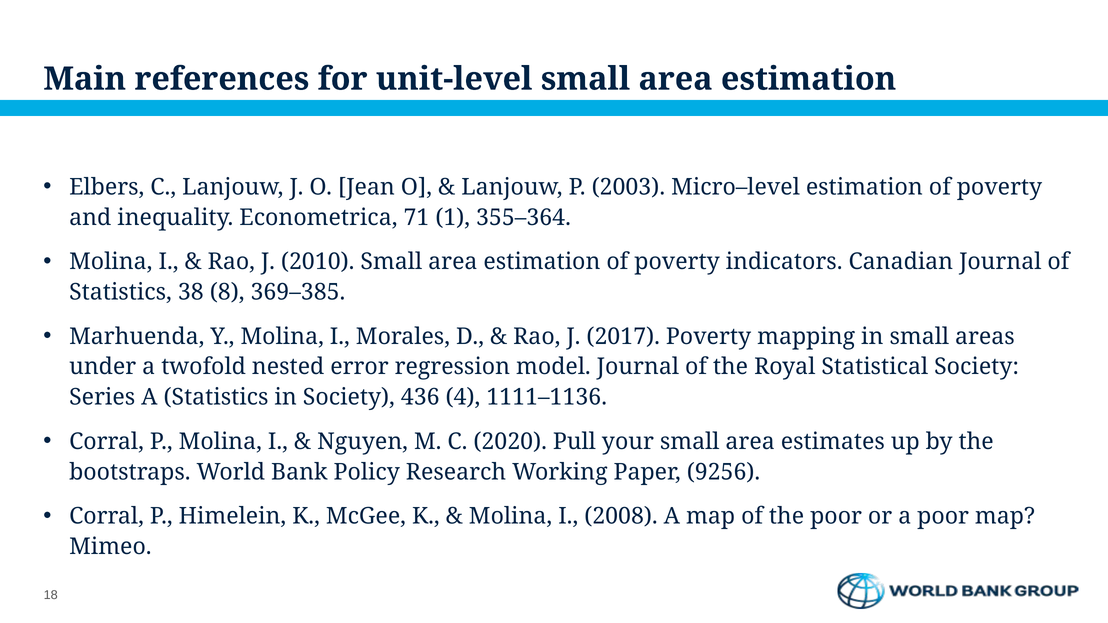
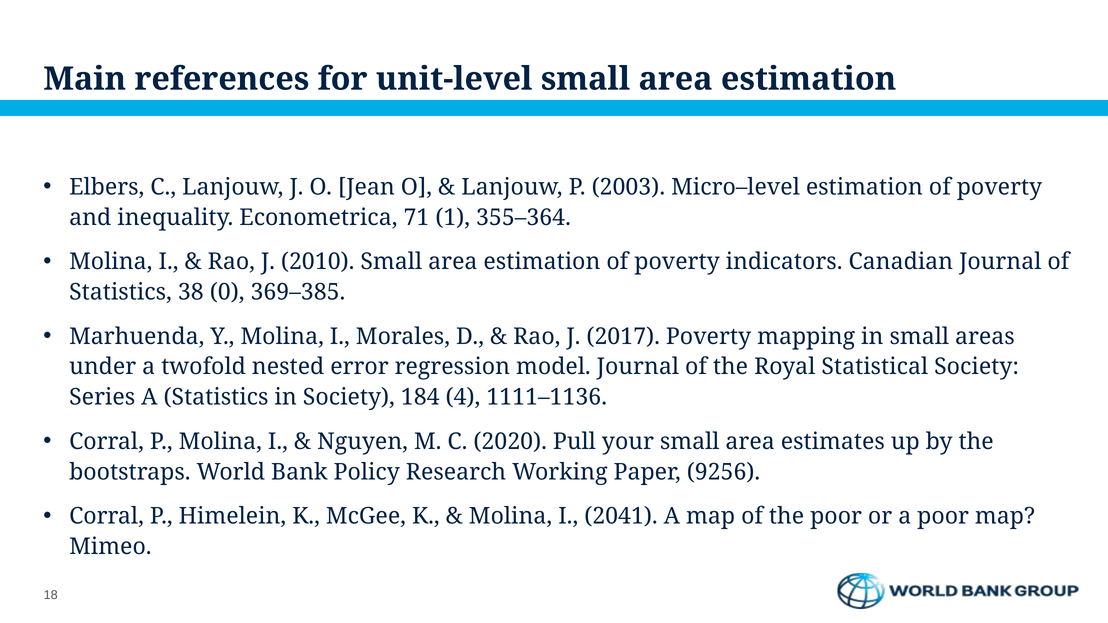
8: 8 -> 0 (227, 292)
436: 436 -> 184 (420, 397)
2008: 2008 -> 2041 (621, 517)
